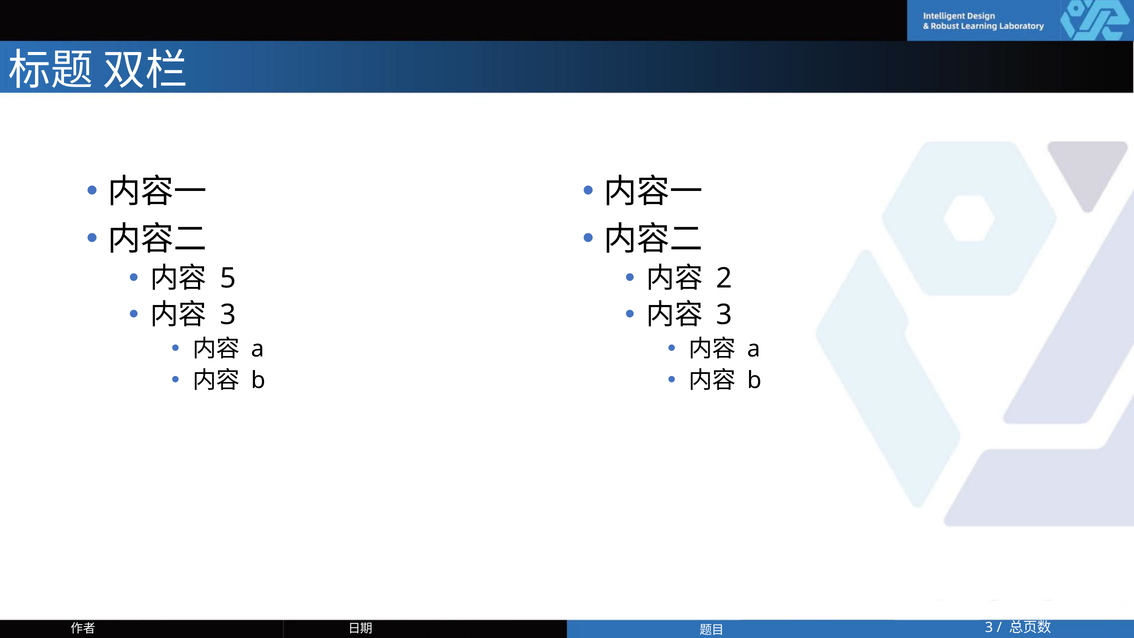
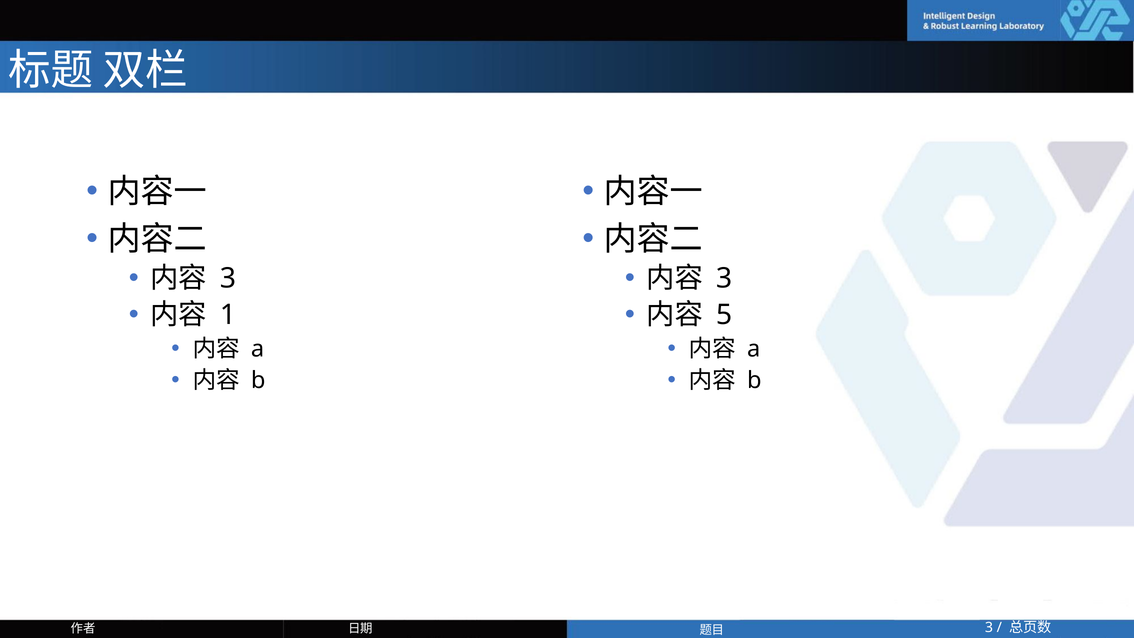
5: 5 -> 3 (228, 278)
2: 2 -> 3 (724, 278)
3: 3 -> 1 (228, 315)
3: 3 -> 5 (724, 315)
